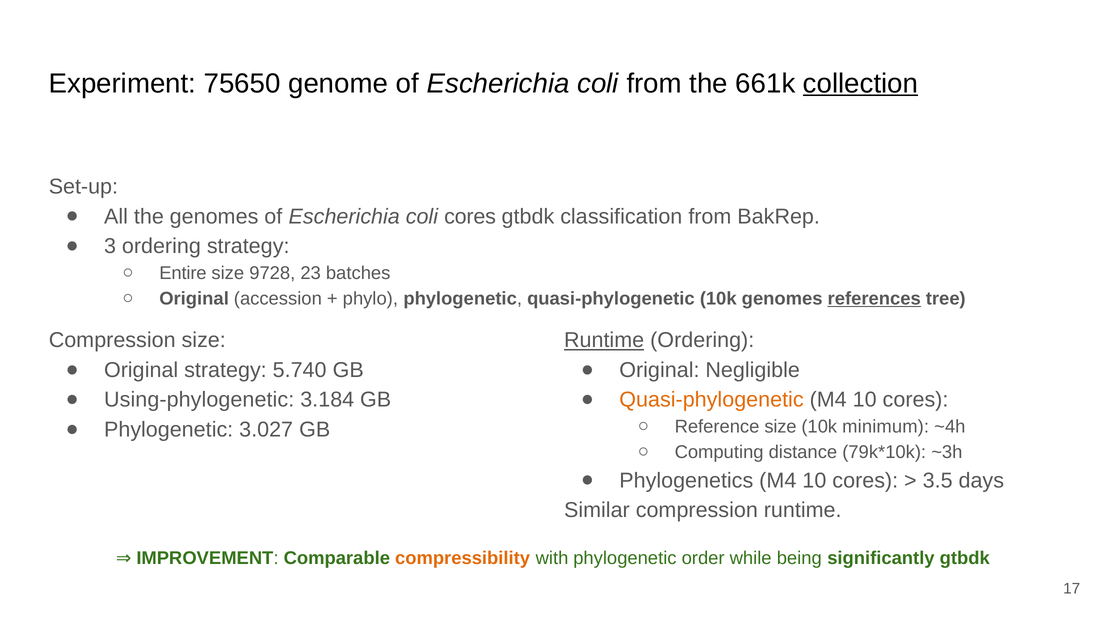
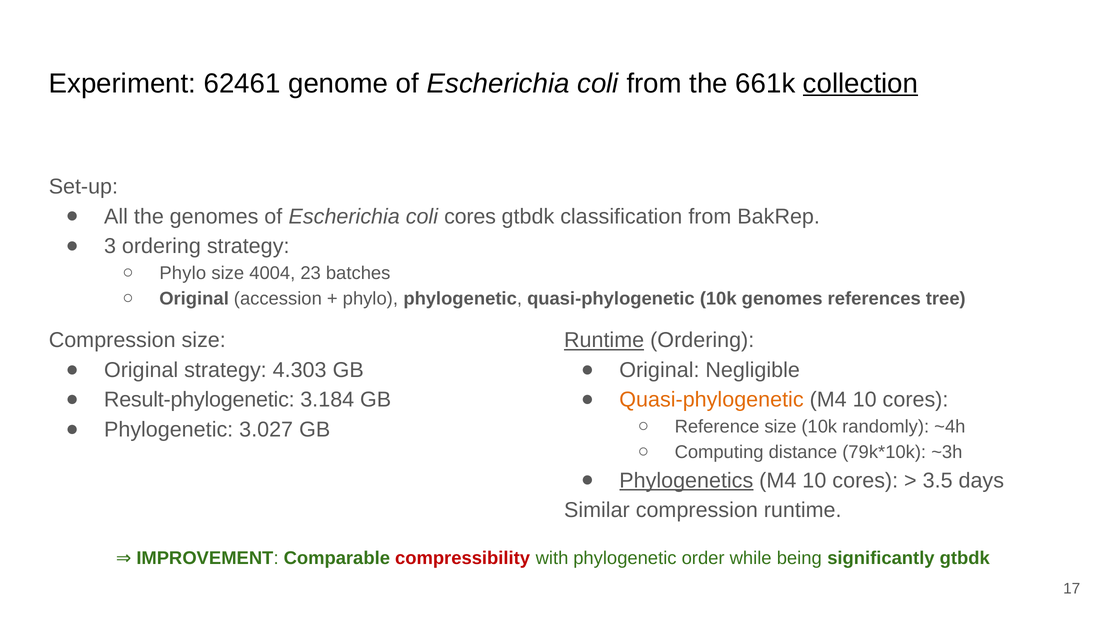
75650: 75650 -> 62461 (242, 83)
Entire: Entire -> Phylo (183, 273)
9728: 9728 -> 4004 (272, 273)
references underline: present -> none (874, 299)
5.740: 5.740 -> 4.303 (300, 370)
Using-phylogenetic: Using-phylogenetic -> Result-phylogenetic (199, 400)
minimum: minimum -> randomly (886, 427)
Phylogenetics underline: none -> present (686, 481)
compressibility colour: orange -> red (463, 558)
